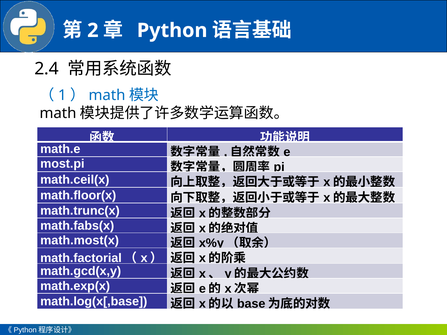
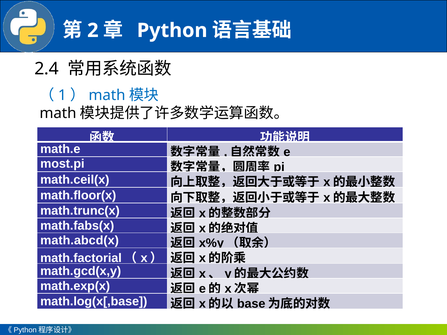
math.most(x: math.most(x -> math.abcd(x (80, 241)
